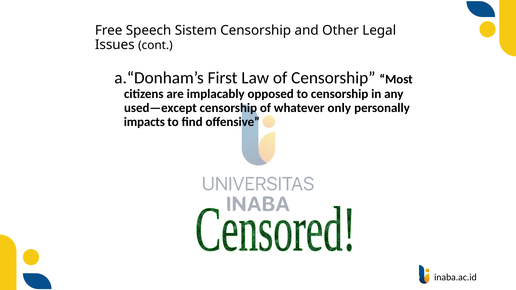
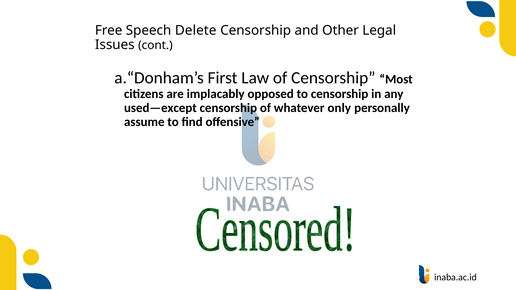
Sistem: Sistem -> Delete (196, 30)
impacts: impacts -> assume (144, 122)
